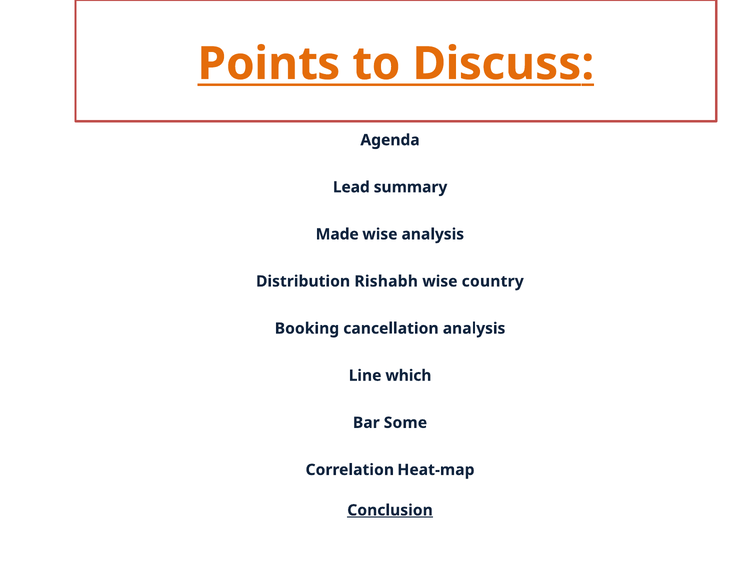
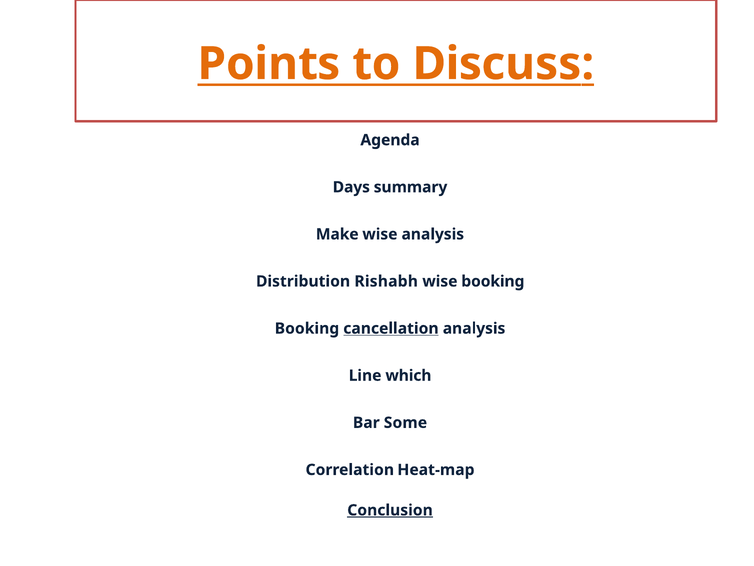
Lead: Lead -> Days (351, 187)
Made: Made -> Make (337, 234)
wise country: country -> booking (493, 281)
cancellation underline: none -> present (391, 328)
